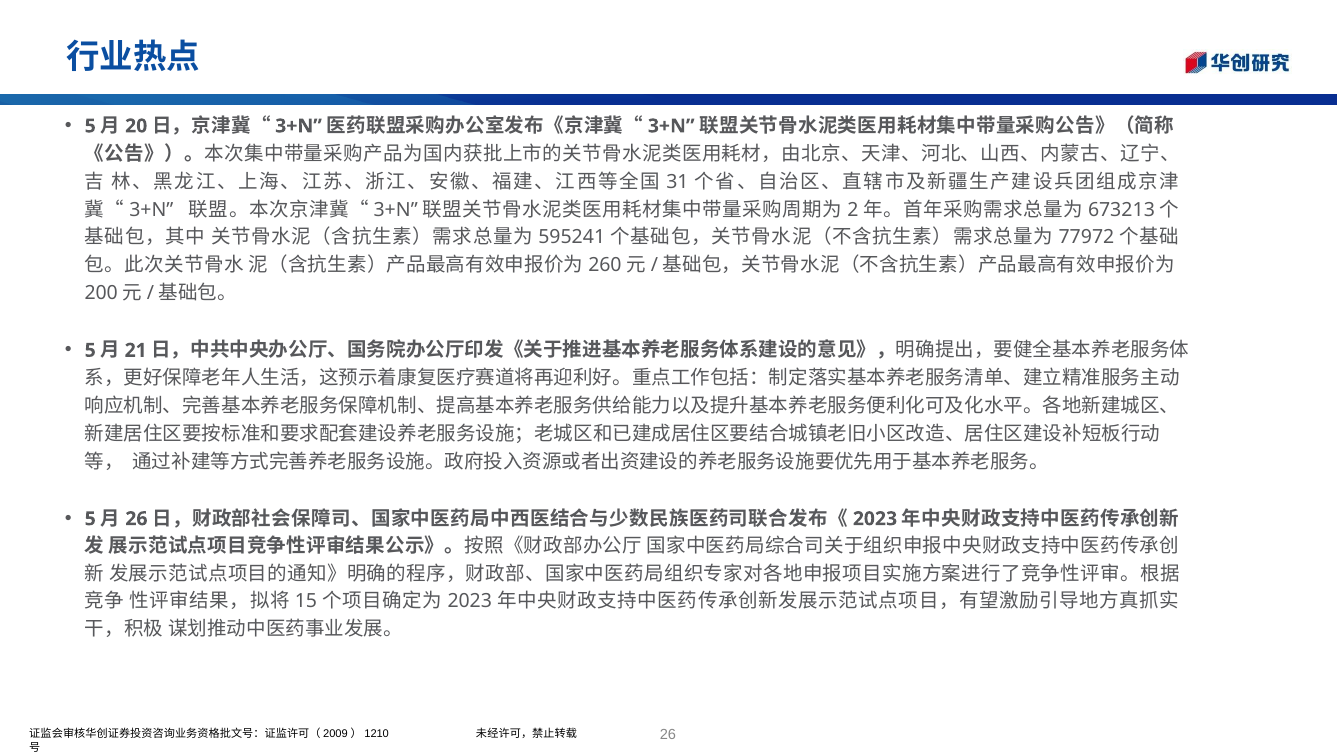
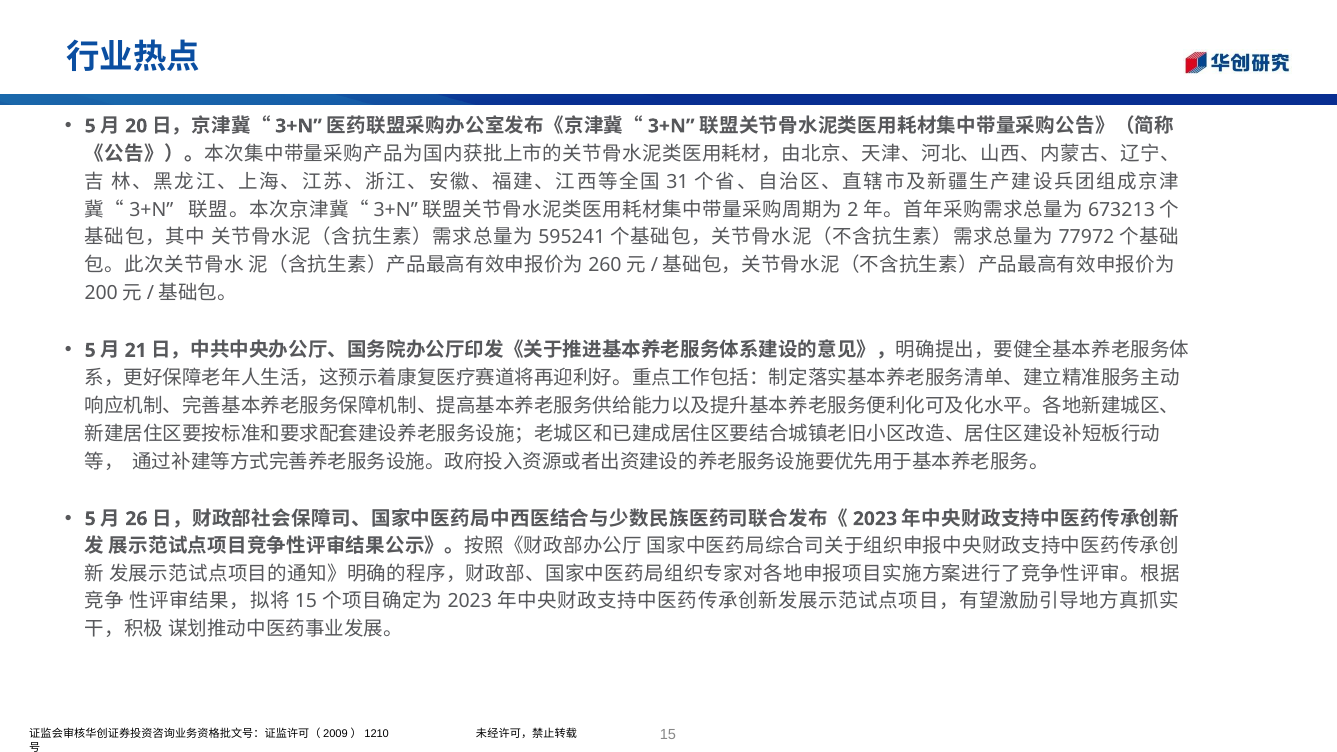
26: 26 -> 15 (668, 735)
